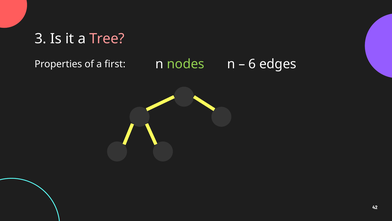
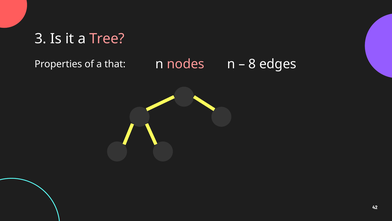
first: first -> that (115, 64)
nodes colour: light green -> pink (186, 64)
6: 6 -> 8 (252, 64)
